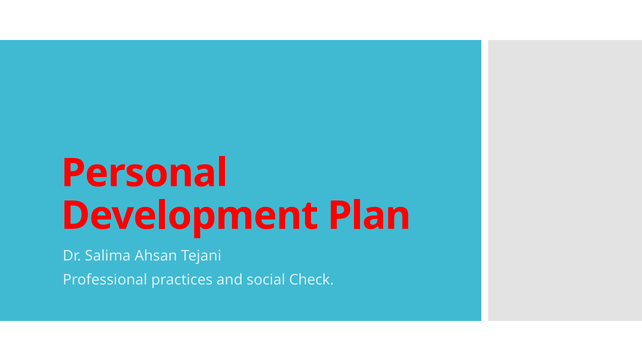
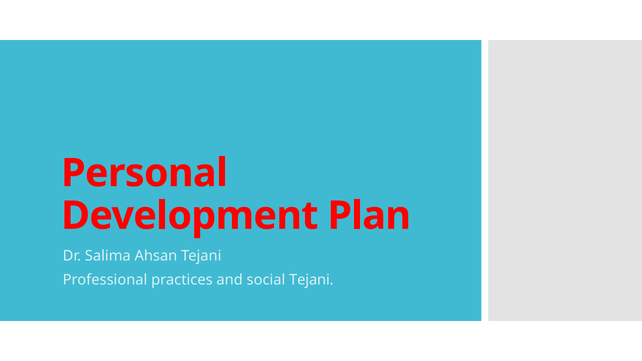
social Check: Check -> Tejani (311, 280)
